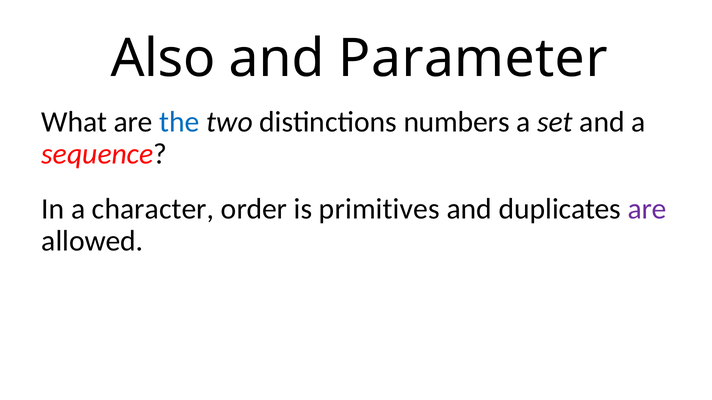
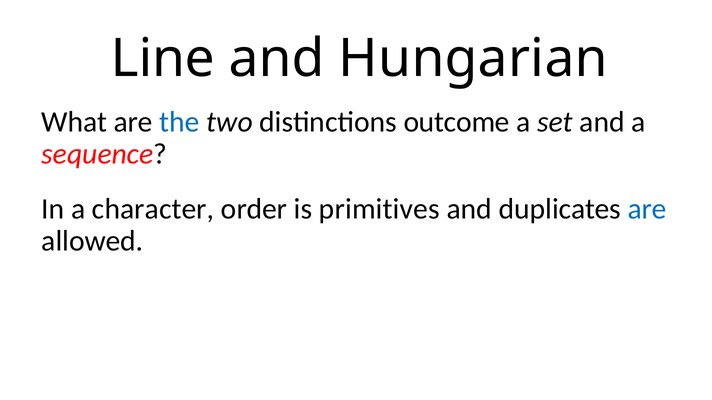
Also: Also -> Line (163, 59)
Parameter: Parameter -> Hungarian (473, 59)
numbers: numbers -> outcome (457, 122)
are colour: purple -> blue (647, 209)
